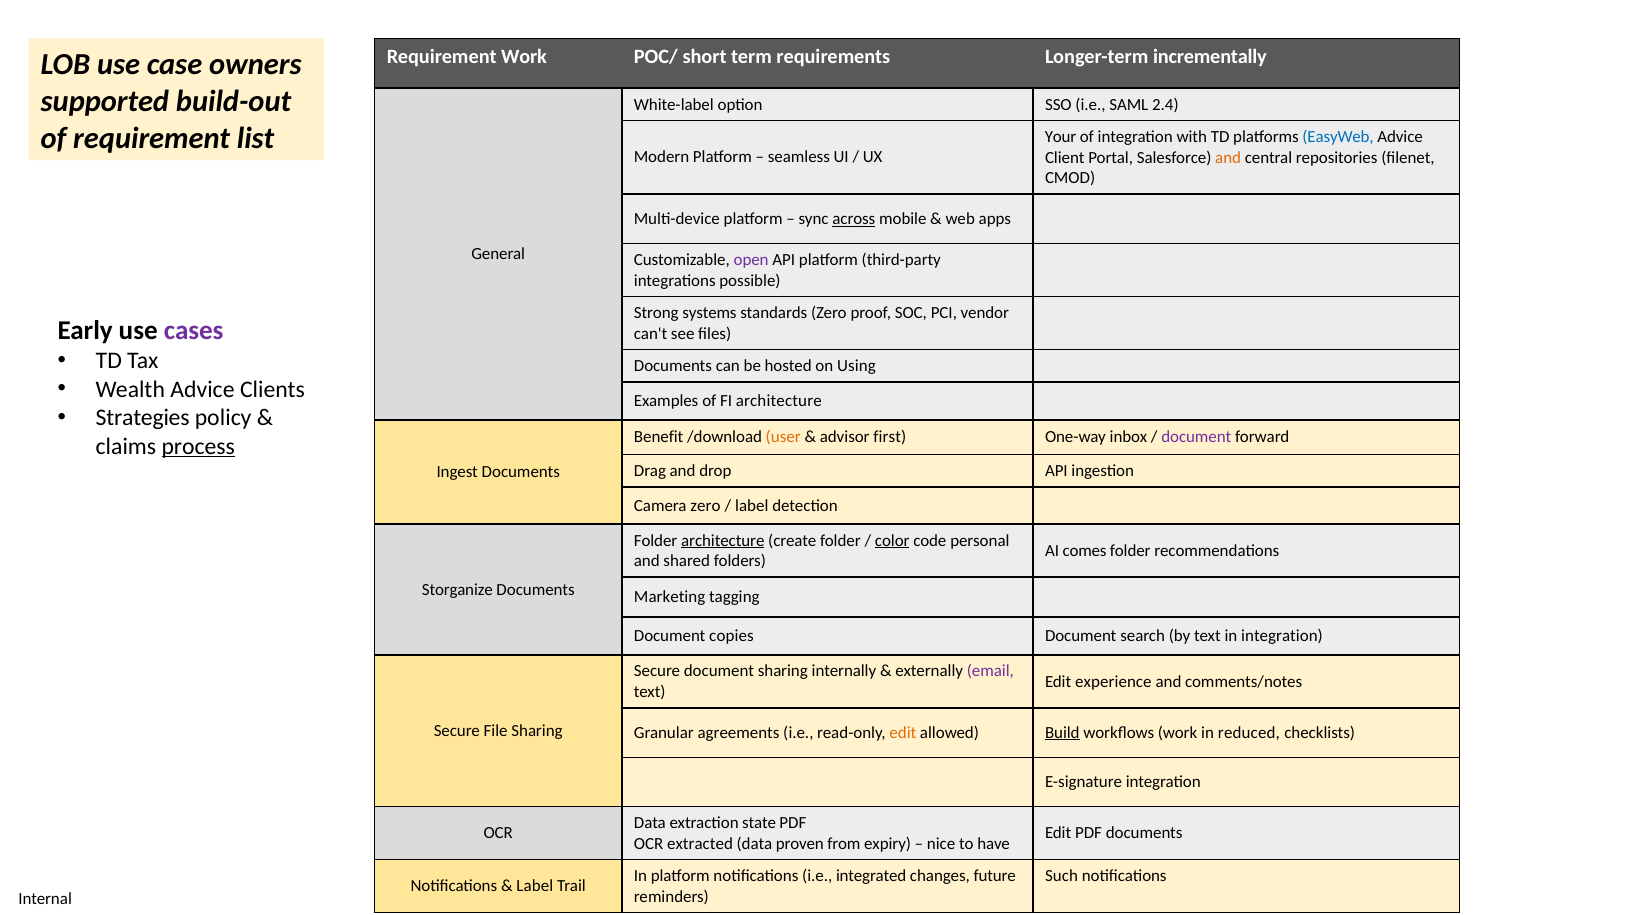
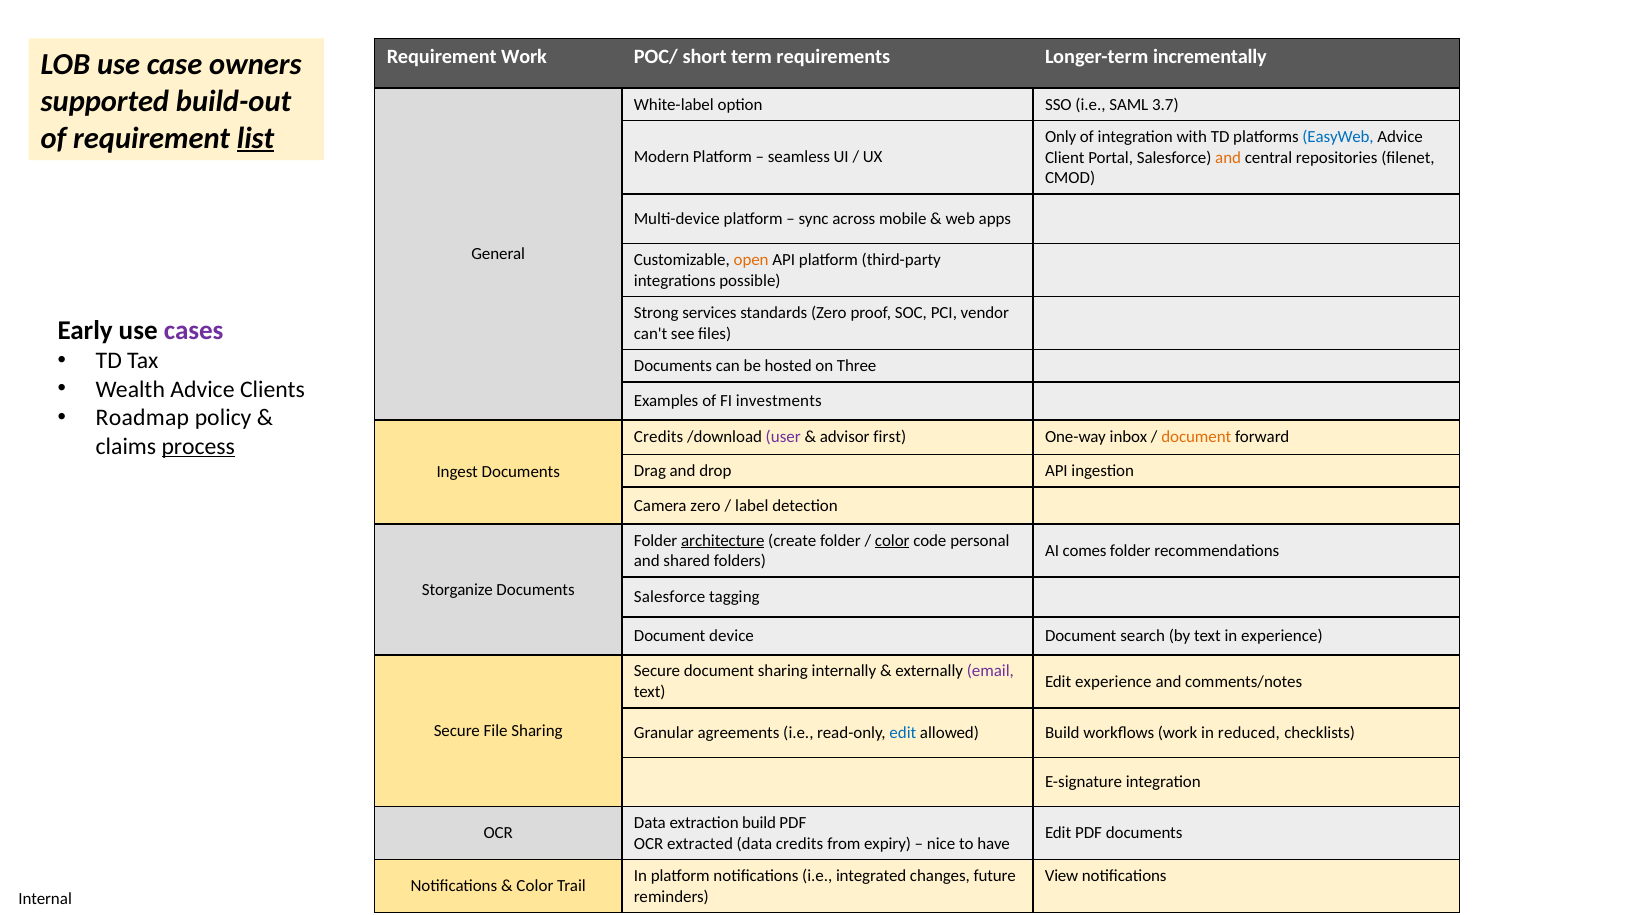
2.4: 2.4 -> 3.7 (1165, 104)
list underline: none -> present (256, 138)
Your: Your -> Only (1061, 137)
across underline: present -> none (854, 219)
open colour: purple -> orange (751, 260)
systems: systems -> services (709, 313)
Using: Using -> Three (857, 366)
FI architecture: architecture -> investments (779, 401)
Strategies: Strategies -> Roadmap (142, 418)
Benefit: Benefit -> Credits (659, 437)
user colour: orange -> purple (783, 437)
document colour: purple -> orange (1196, 437)
Marketing: Marketing -> Salesforce (670, 597)
copies: copies -> device (732, 636)
in integration: integration -> experience (1282, 636)
edit colour: orange -> blue (903, 733)
Build underline: present -> none (1062, 733)
extraction state: state -> build (759, 823)
data proven: proven -> credits (800, 844)
Such: Such -> View (1062, 876)
Label: Label -> Color (535, 887)
